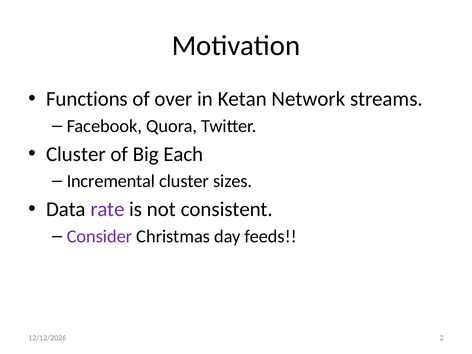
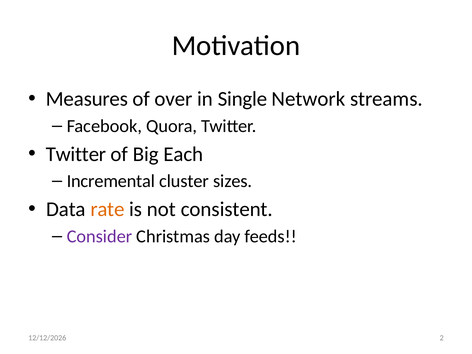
Functions: Functions -> Measures (87, 99)
Ketan: Ketan -> Single (242, 99)
Cluster: Cluster -> Twitter (76, 154)
rate colour: purple -> orange (107, 209)
